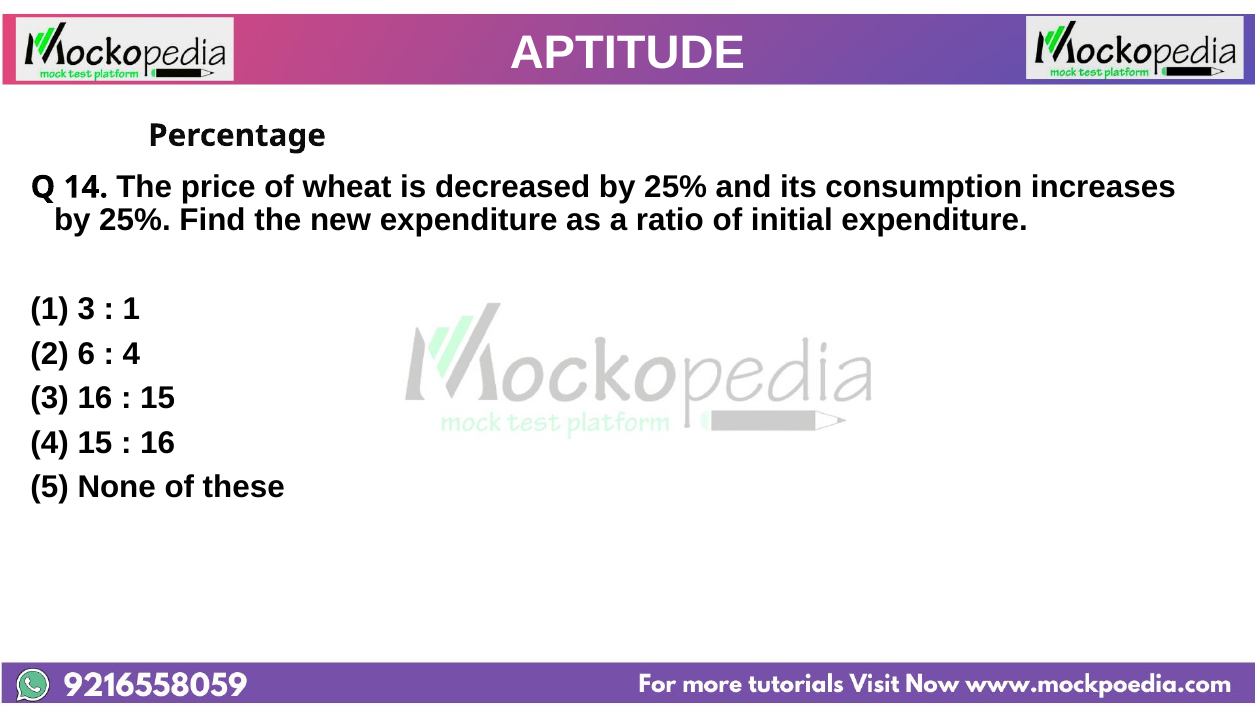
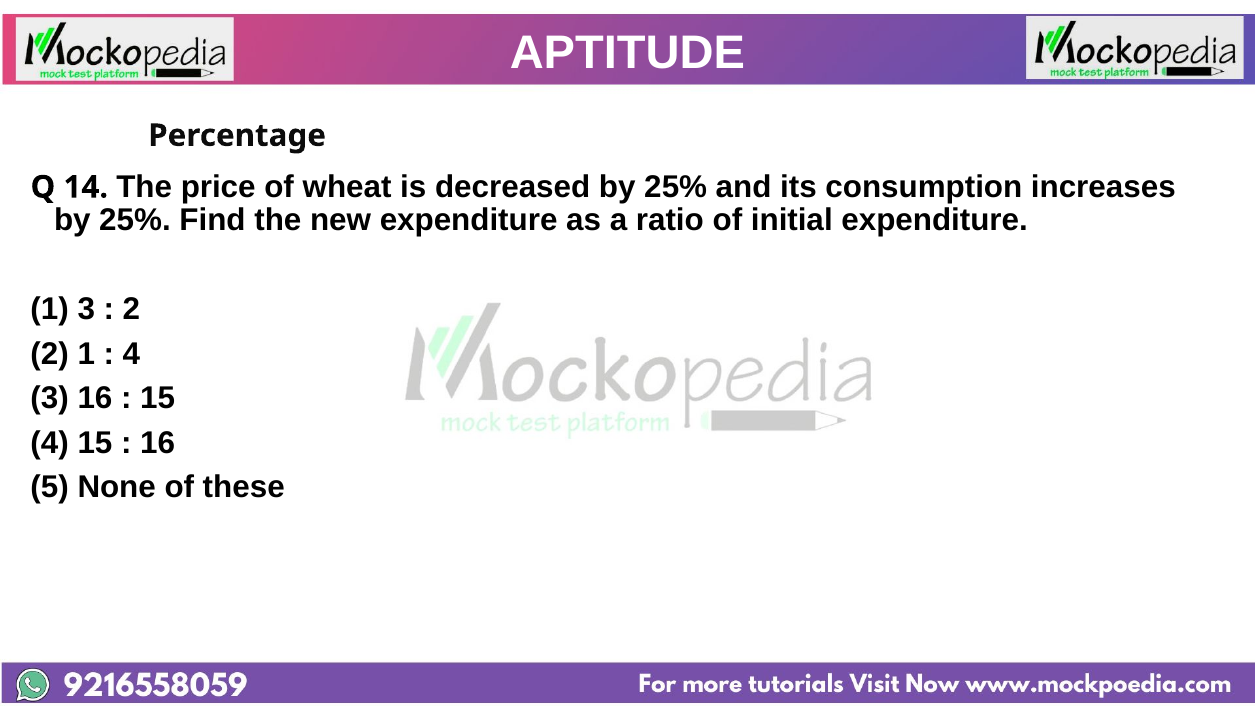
1: 1 -> 2 (131, 309)
2 6: 6 -> 1 (86, 354)
